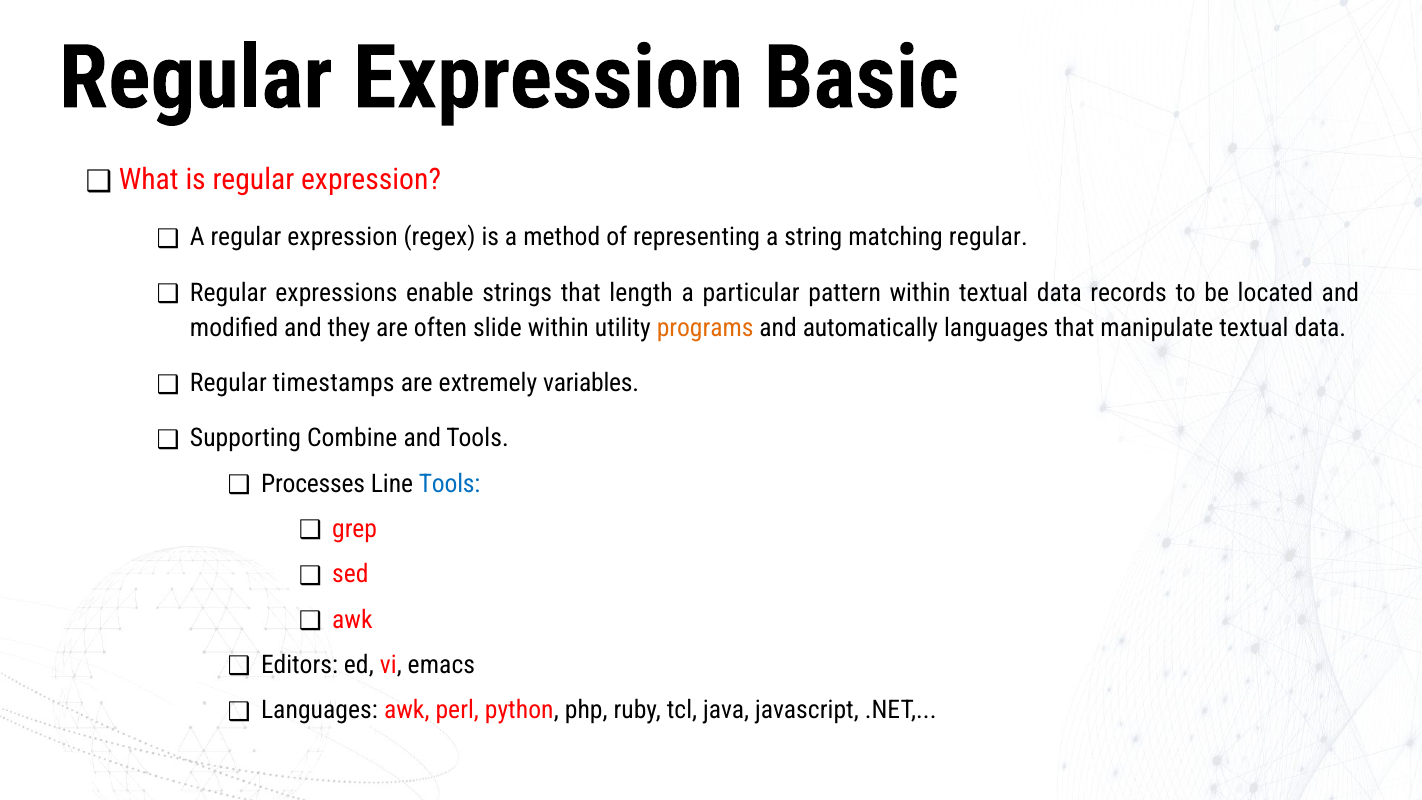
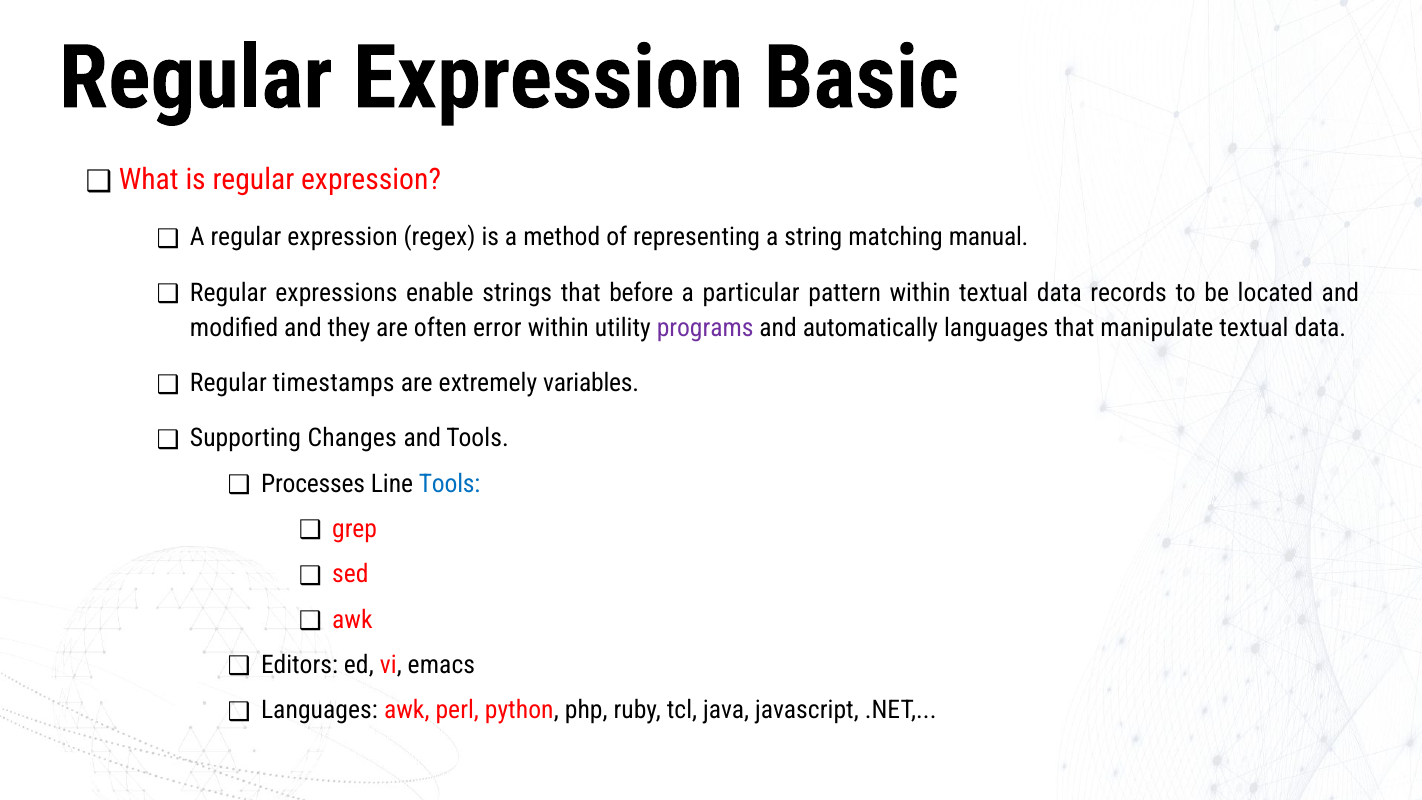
matching regular: regular -> manual (989, 237)
length: length -> before (641, 293)
slide: slide -> error (497, 328)
programs colour: orange -> purple (705, 328)
Combine: Combine -> Changes (352, 438)
